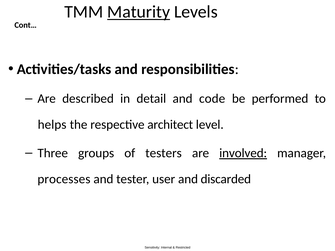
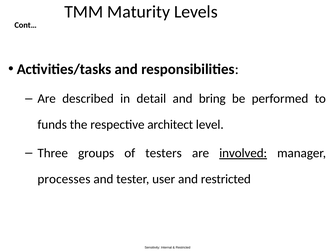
Maturity underline: present -> none (139, 12)
code: code -> bring (212, 99)
helps: helps -> funds (52, 125)
and discarded: discarded -> restricted (226, 179)
